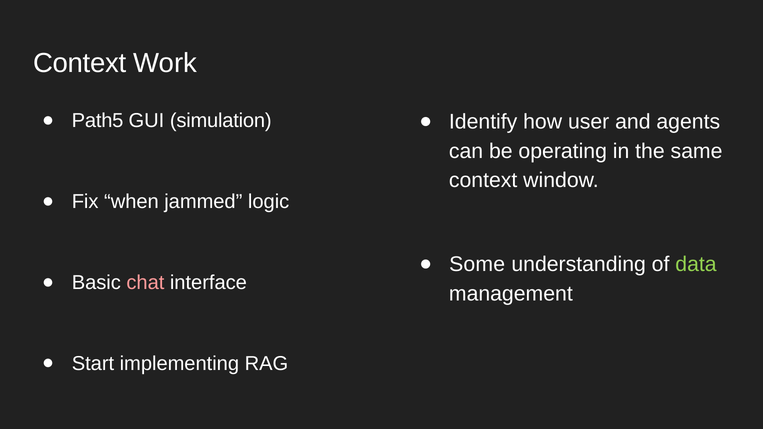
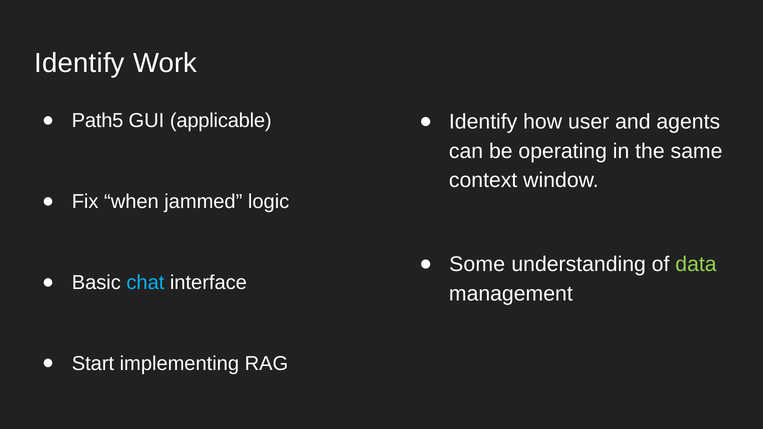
Context: Context -> Identify (79, 63)
simulation: simulation -> applicable (221, 121)
chat colour: pink -> light blue (145, 283)
